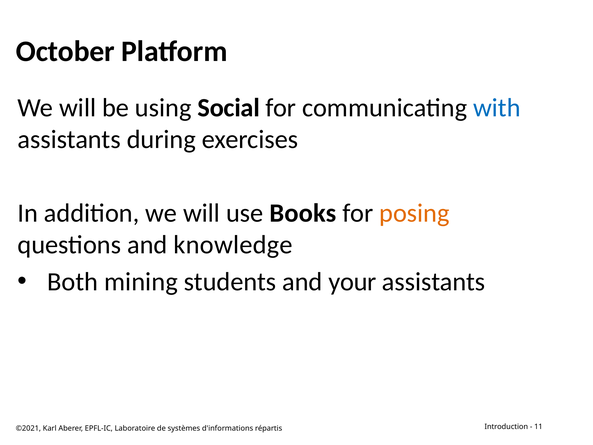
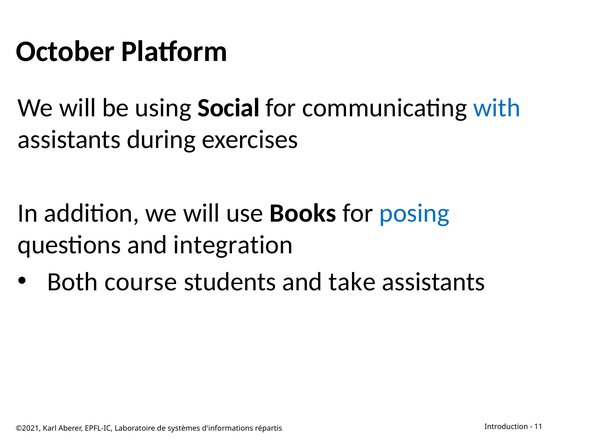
posing colour: orange -> blue (414, 213)
knowledge: knowledge -> integration (233, 245)
mining: mining -> course (141, 282)
your: your -> take (352, 282)
